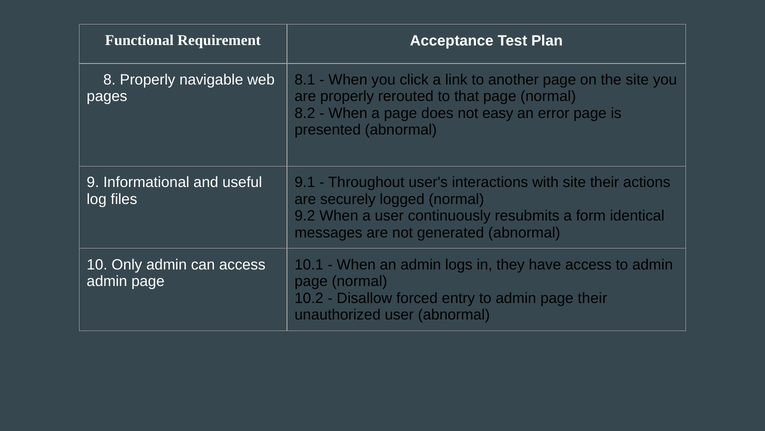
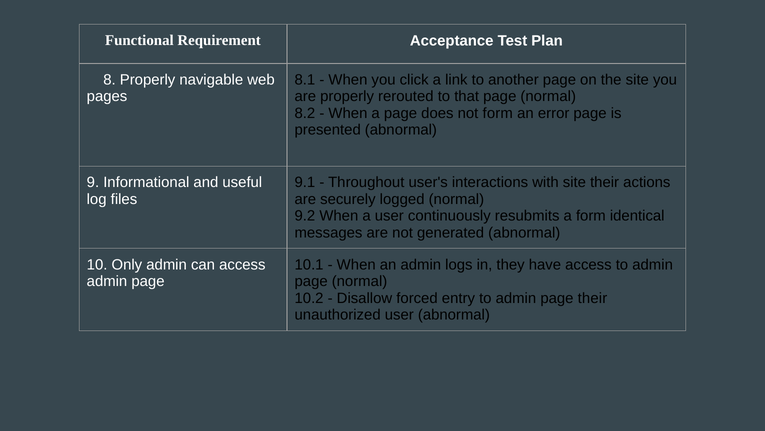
not easy: easy -> form (498, 113)
